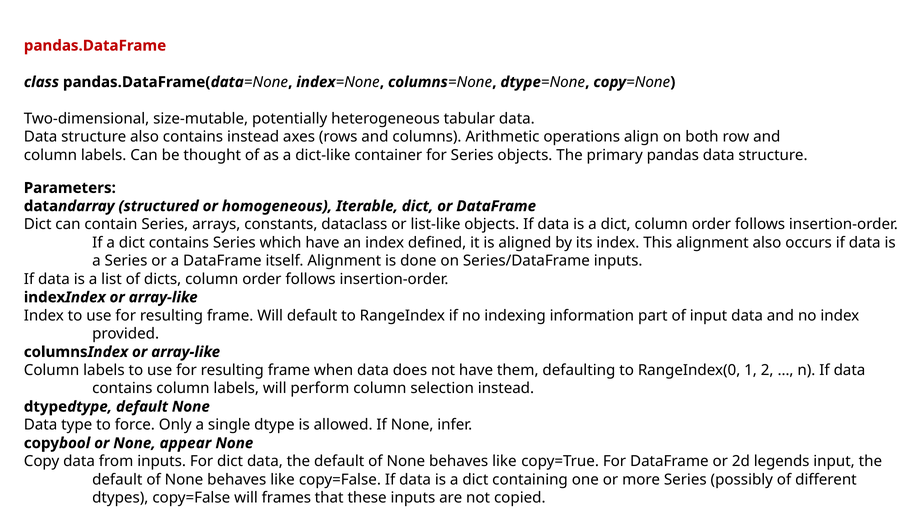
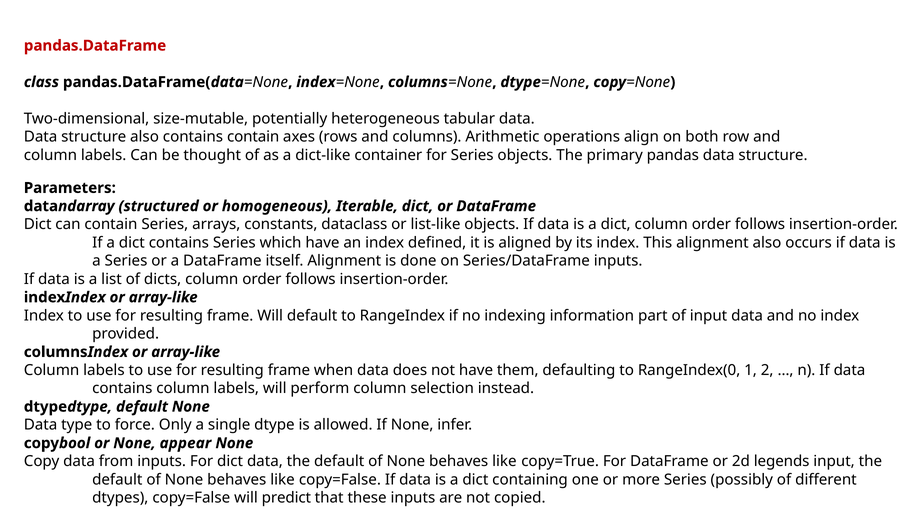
contains instead: instead -> contain (253, 137)
frames: frames -> predict (286, 498)
